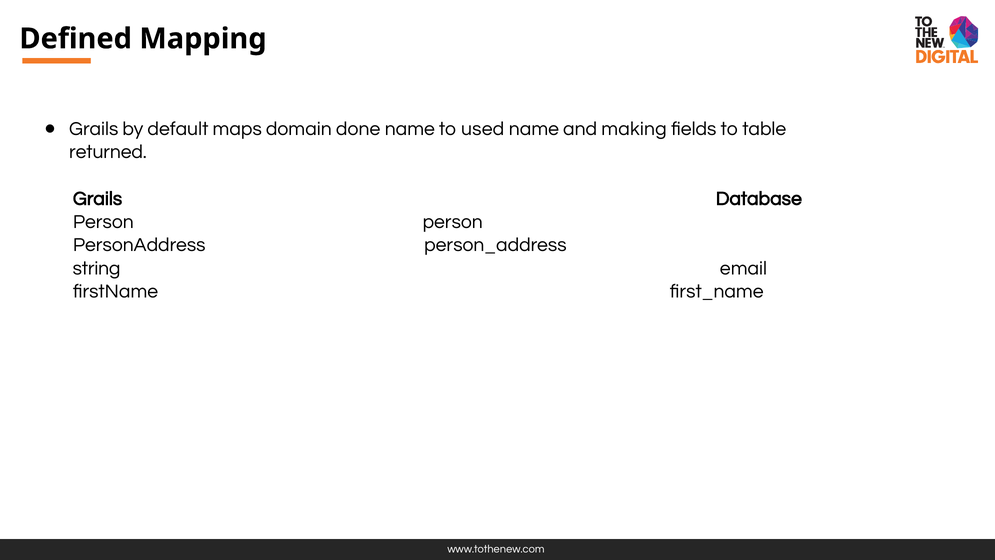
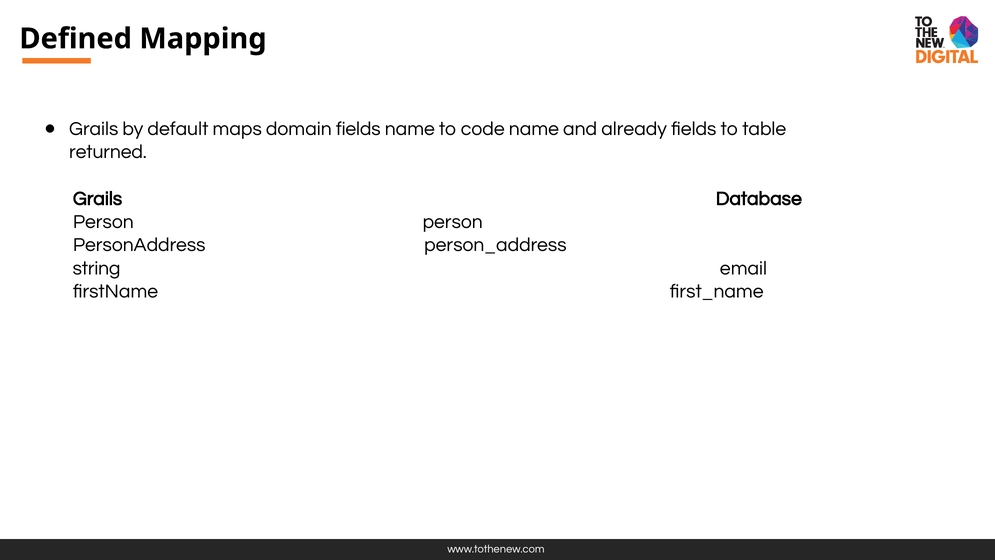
domain done: done -> fields (358, 129)
used: used -> code (483, 129)
making: making -> already (634, 129)
